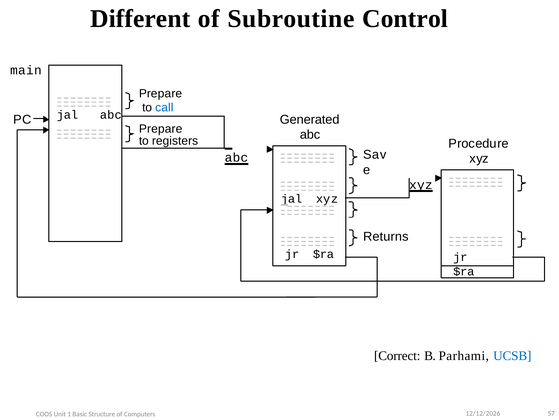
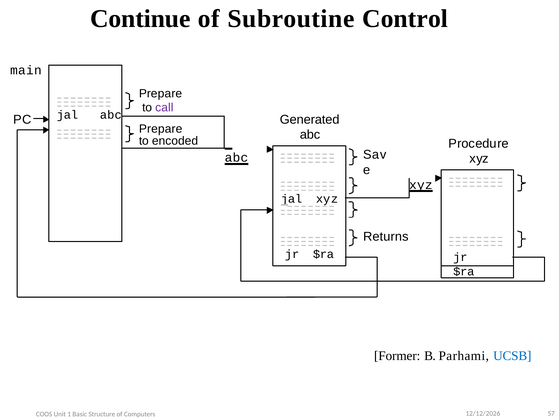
Different: Different -> Continue (140, 19)
call colour: blue -> purple (164, 108)
registers: registers -> encoded (175, 141)
Correct: Correct -> Former (397, 356)
